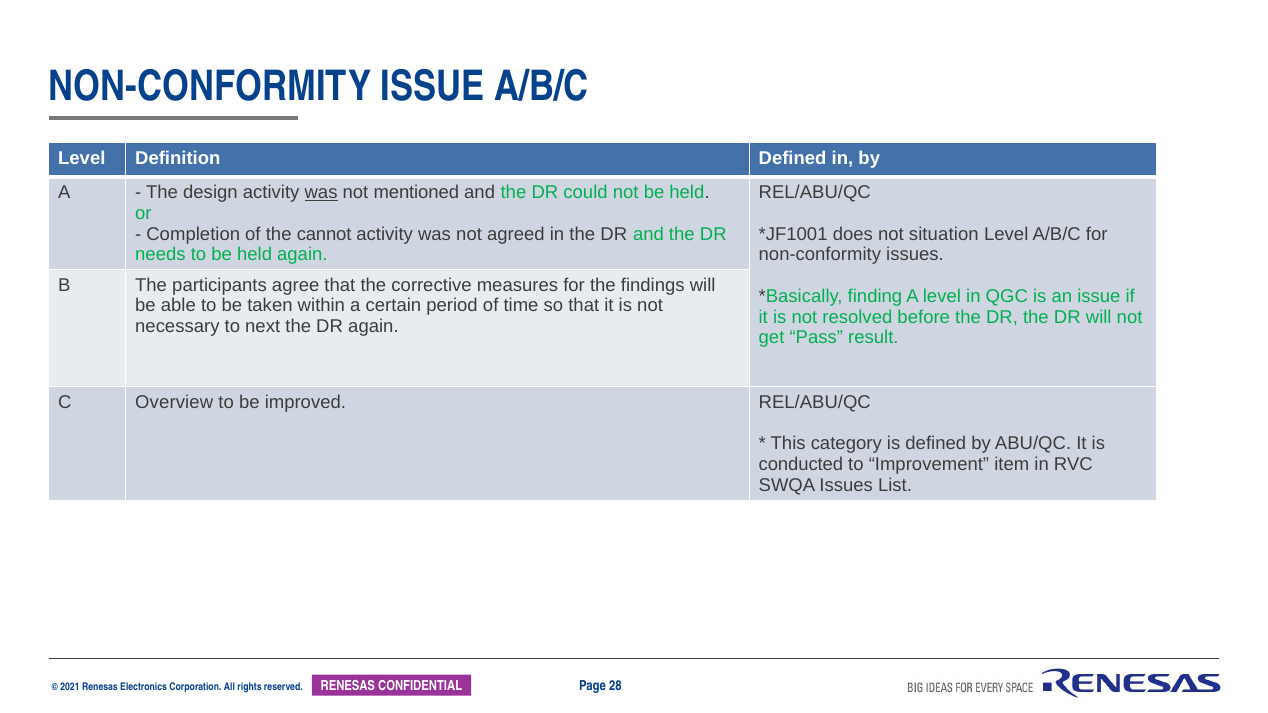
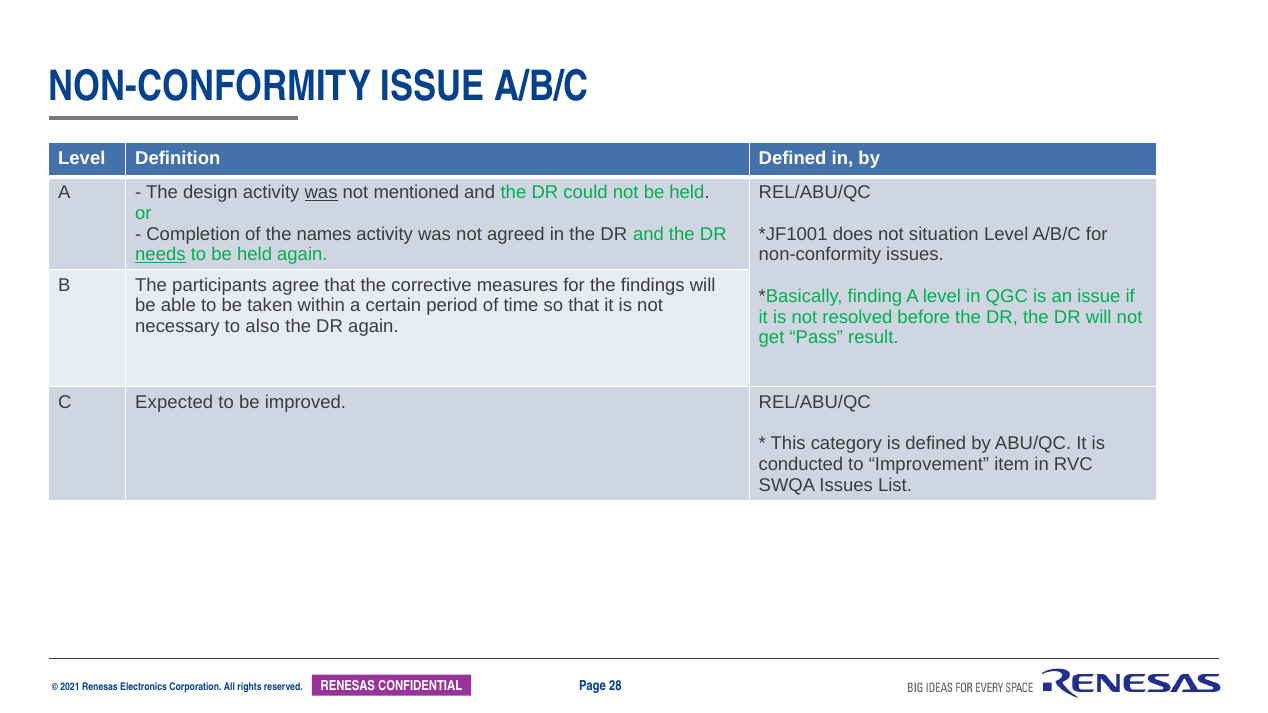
cannot: cannot -> names (324, 234)
needs underline: none -> present (160, 255)
next: next -> also (263, 327)
Overview: Overview -> Expected (174, 402)
